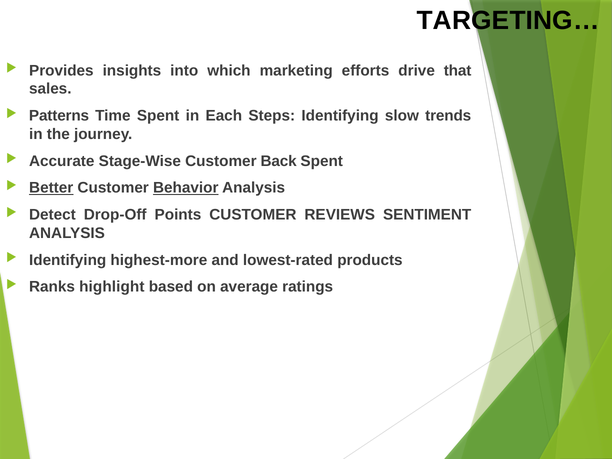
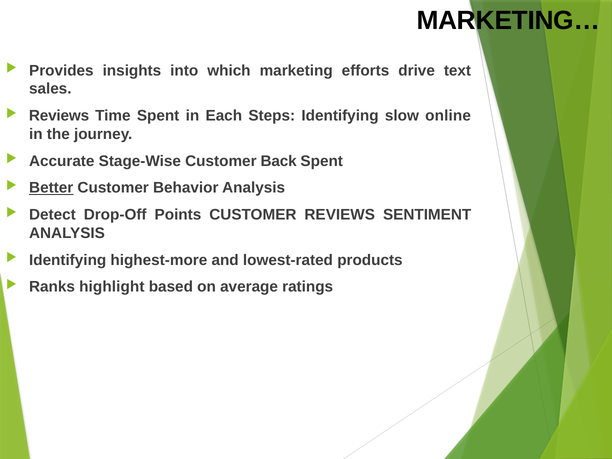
TARGETING…: TARGETING… -> MARKETING… (508, 21)
that: that -> text (458, 71)
Patterns: Patterns -> Reviews (59, 116)
trends: trends -> online (448, 116)
Behavior underline: present -> none (186, 188)
